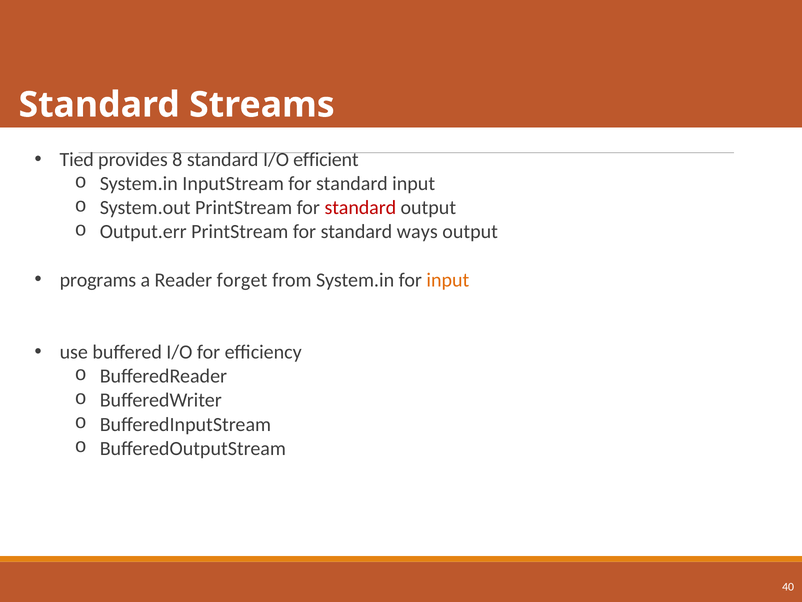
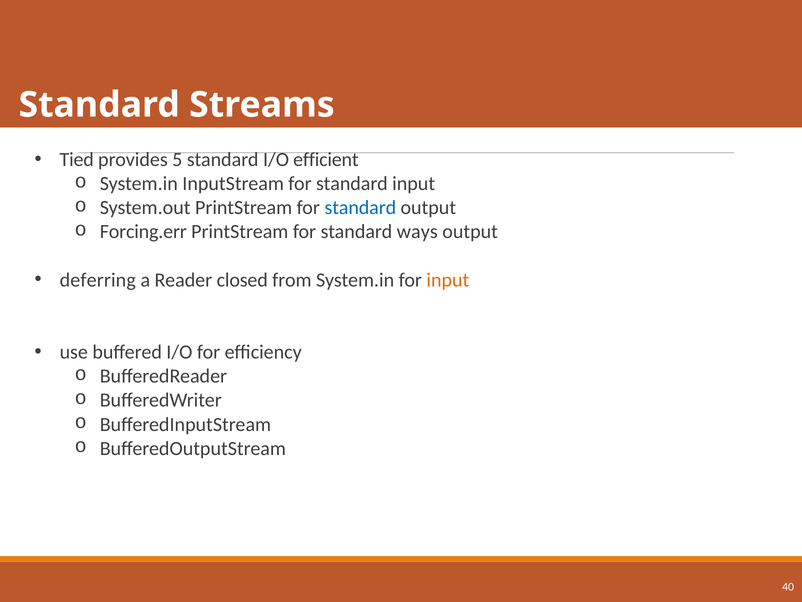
8: 8 -> 5 (177, 159)
standard colour: red -> blue (360, 208)
Output.err: Output.err -> Forcing.err (143, 232)
programs: programs -> deferring (98, 280)
forget: forget -> closed (242, 280)
